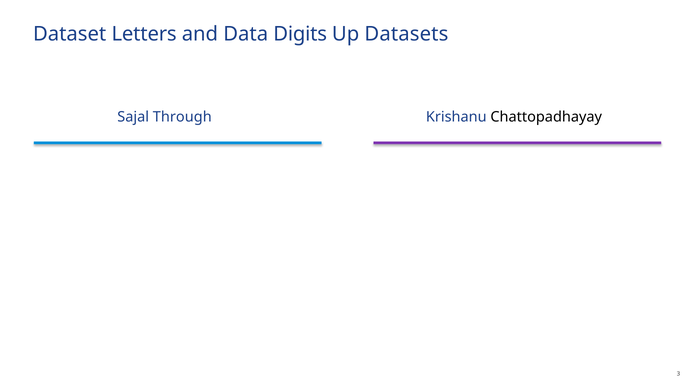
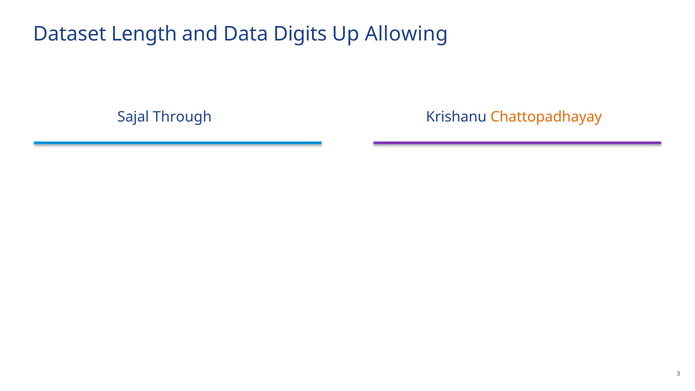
Letters: Letters -> Length (144, 34)
Datasets: Datasets -> Allowing (406, 34)
Chattopadhayay colour: black -> orange (546, 117)
